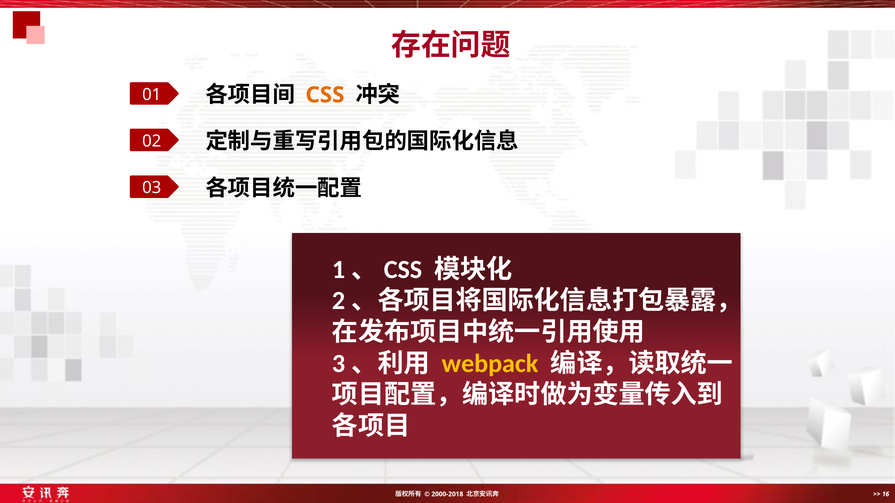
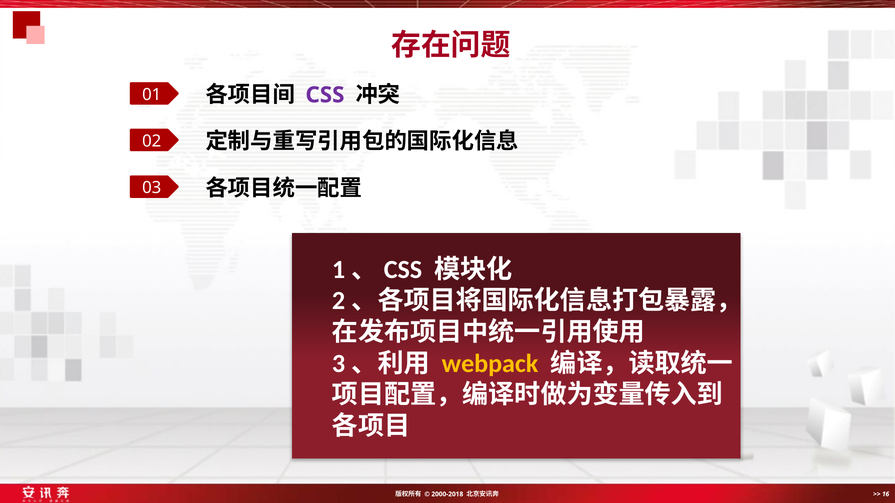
CSS colour: orange -> purple (325, 95)
